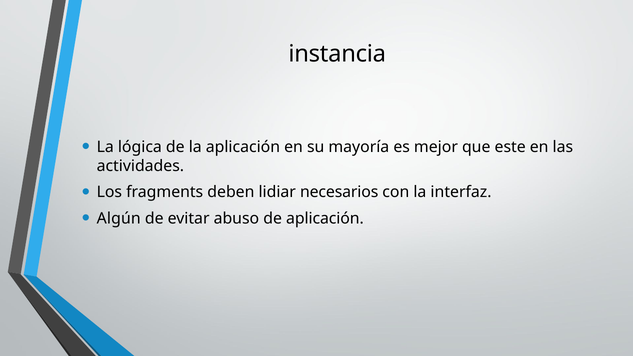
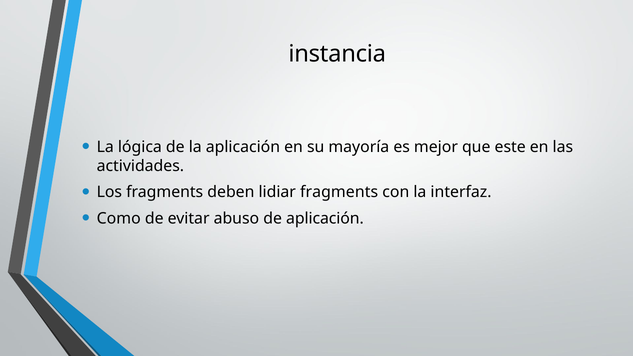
lidiar necesarios: necesarios -> fragments (339, 192)
Algún: Algún -> Como (119, 218)
